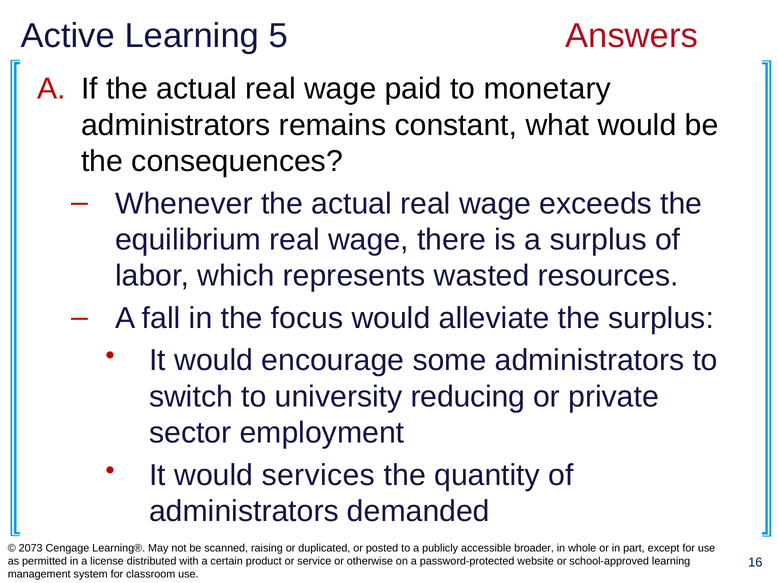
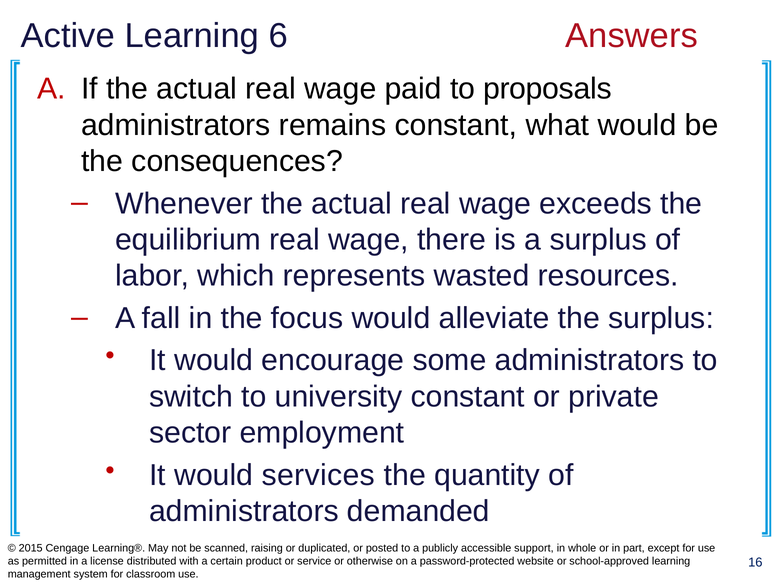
5: 5 -> 6 (278, 36)
monetary: monetary -> proposals (547, 89)
university reducing: reducing -> constant (468, 397)
2073: 2073 -> 2015 (31, 549)
broader: broader -> support (534, 549)
